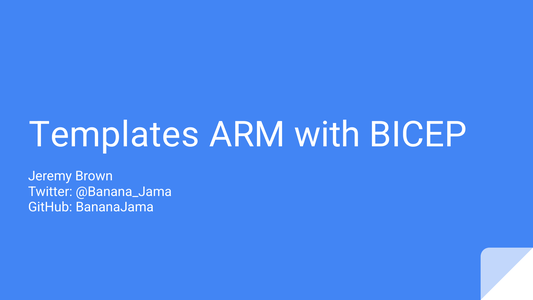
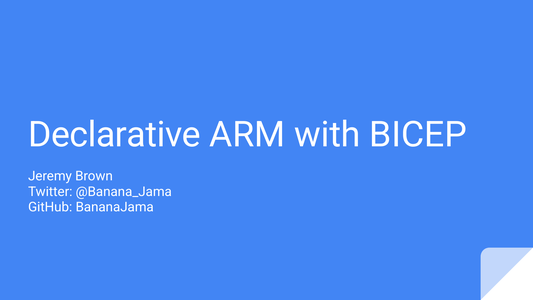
Templates: Templates -> Declarative (114, 135)
